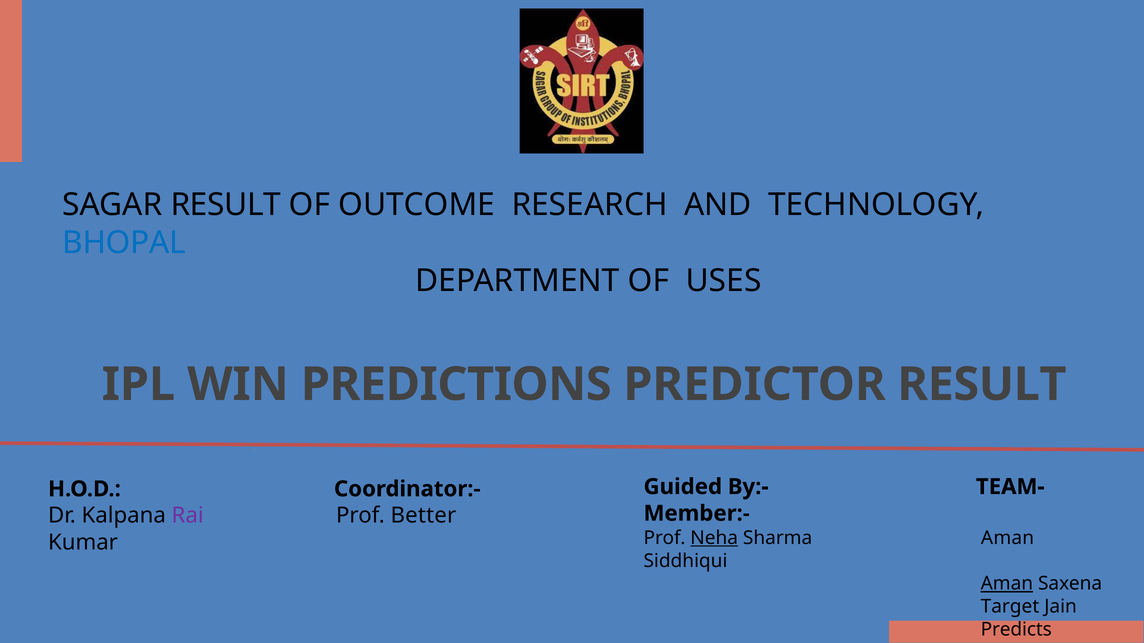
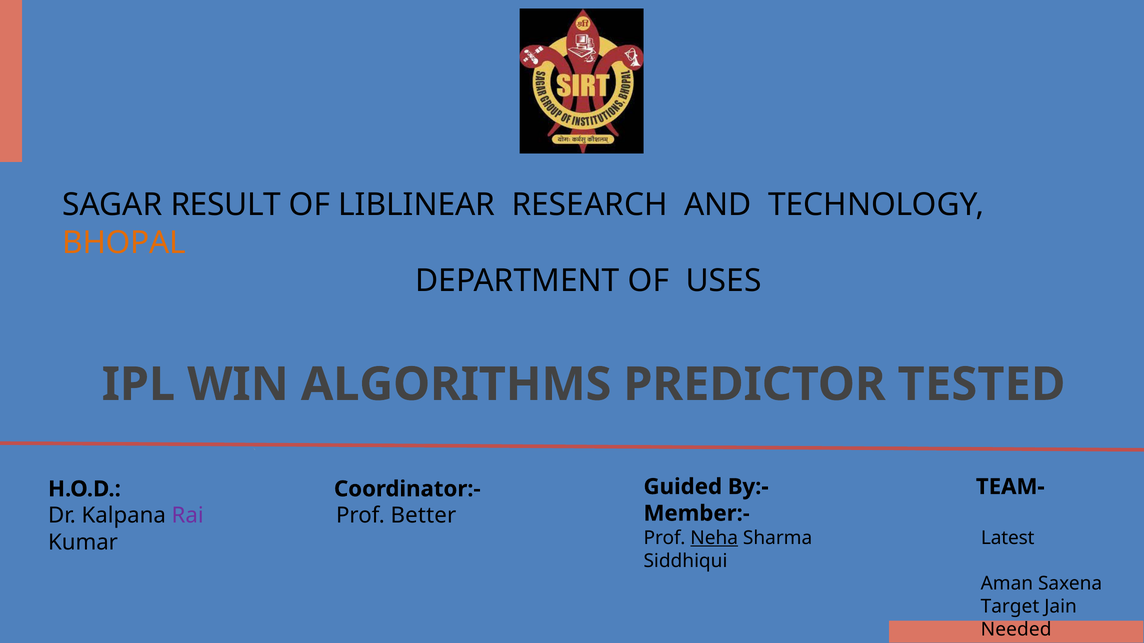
OUTCOME: OUTCOME -> LIBLINEAR (417, 205)
BHOPAL colour: blue -> orange (124, 243)
PREDICTIONS: PREDICTIONS -> ALGORITHMS (456, 385)
PREDICTOR RESULT: RESULT -> TESTED (982, 385)
Sharma Aman: Aman -> Latest (1008, 538)
Aman underline: present -> none (1007, 584)
Predicts: Predicts -> Needed (1016, 630)
